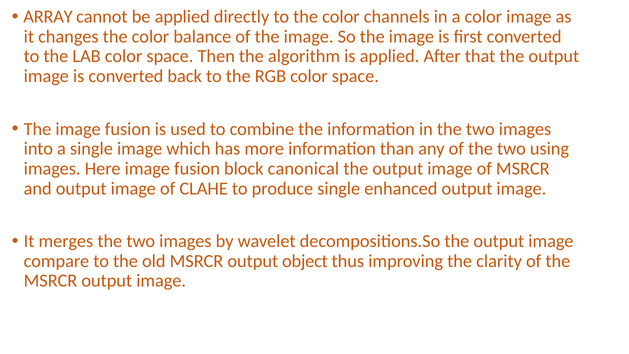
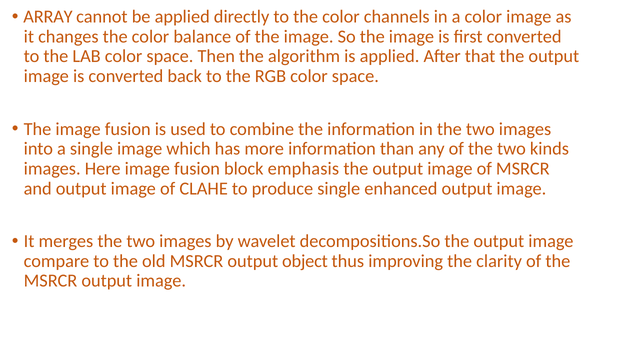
using: using -> kinds (549, 149)
canonical: canonical -> emphasis (303, 169)
